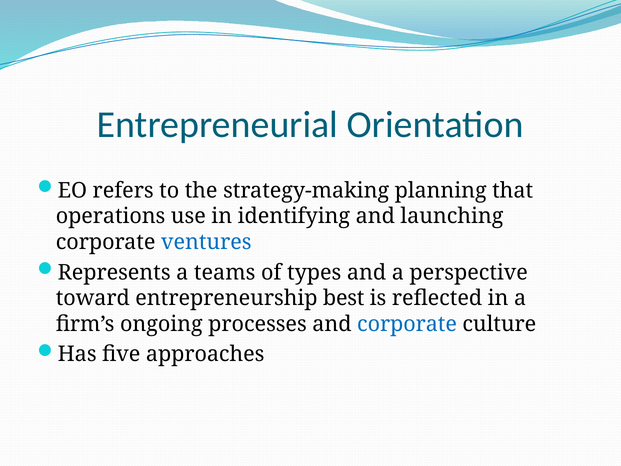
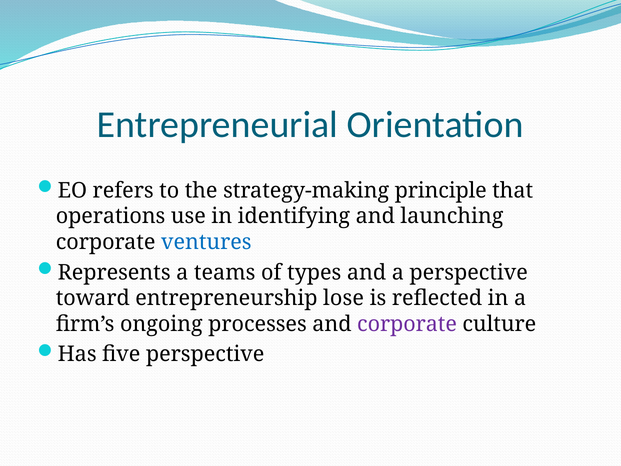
planning: planning -> principle (441, 190)
best: best -> lose (344, 298)
corporate colour: blue -> purple (407, 324)
five approaches: approaches -> perspective (205, 354)
